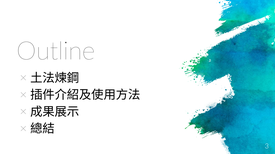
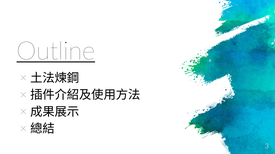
Outline underline: none -> present (56, 51)
